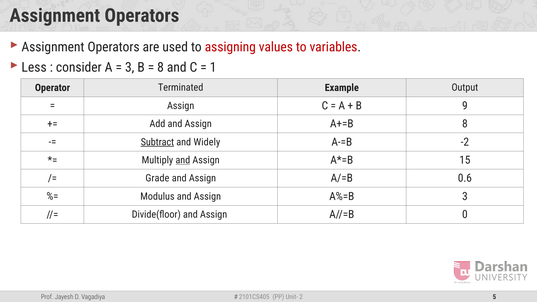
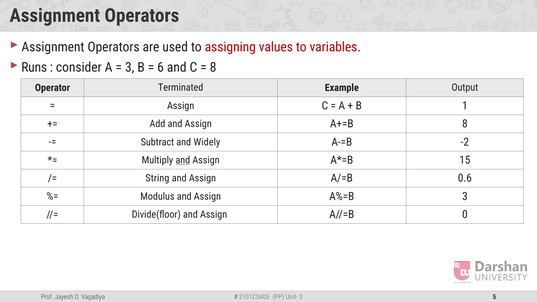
Less: Less -> Runs (34, 67)
8: 8 -> 6 (161, 67)
1: 1 -> 8 (213, 67)
9: 9 -> 1 (465, 106)
Subtract underline: present -> none (157, 142)
Grade: Grade -> String (157, 178)
